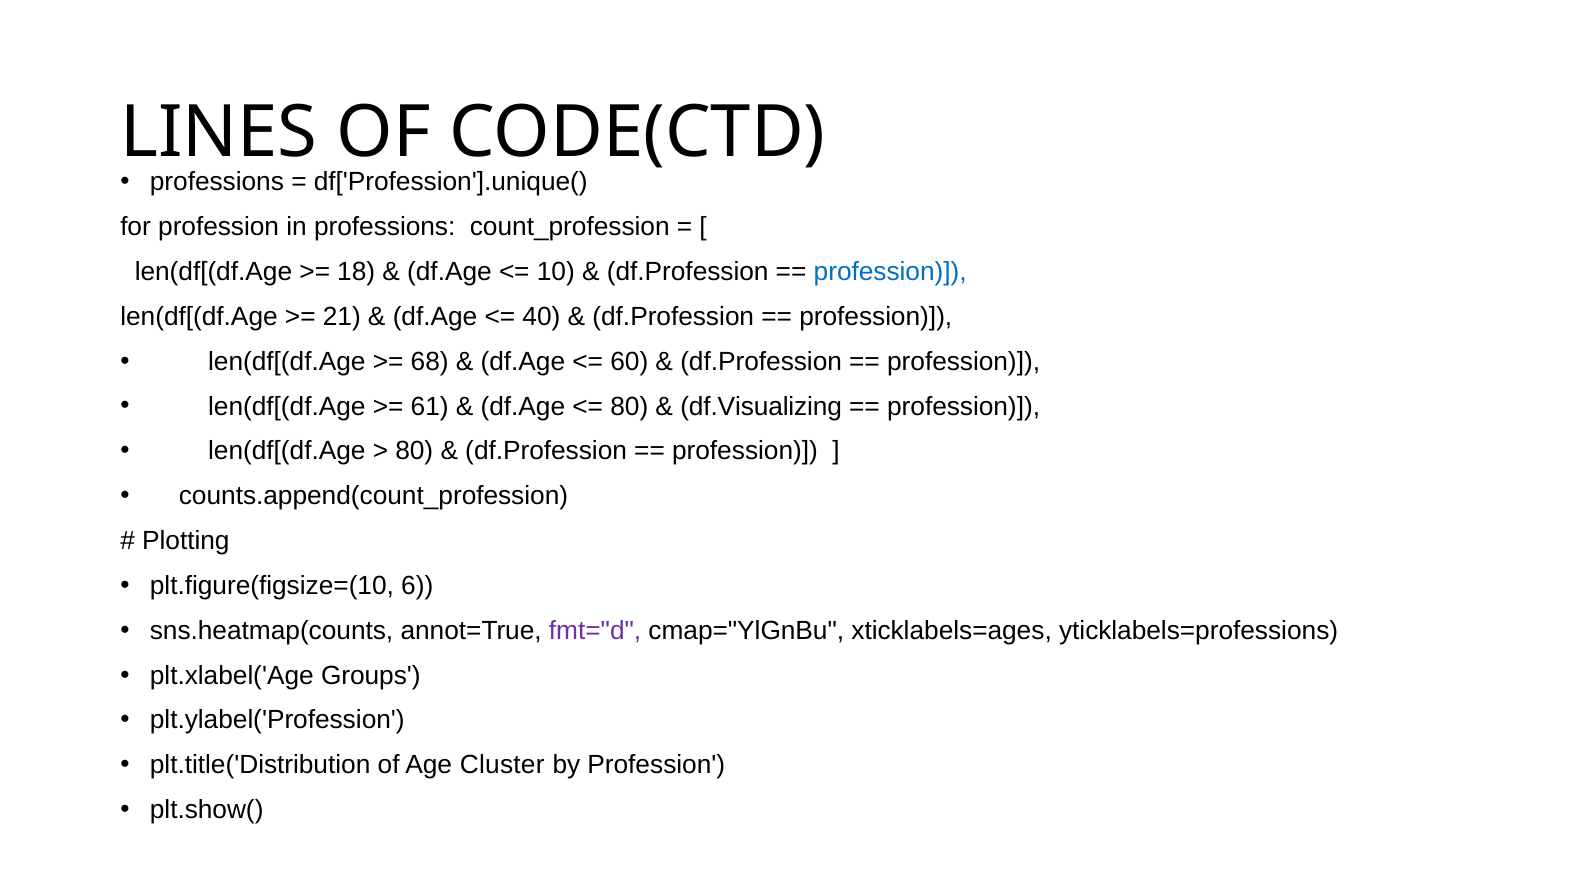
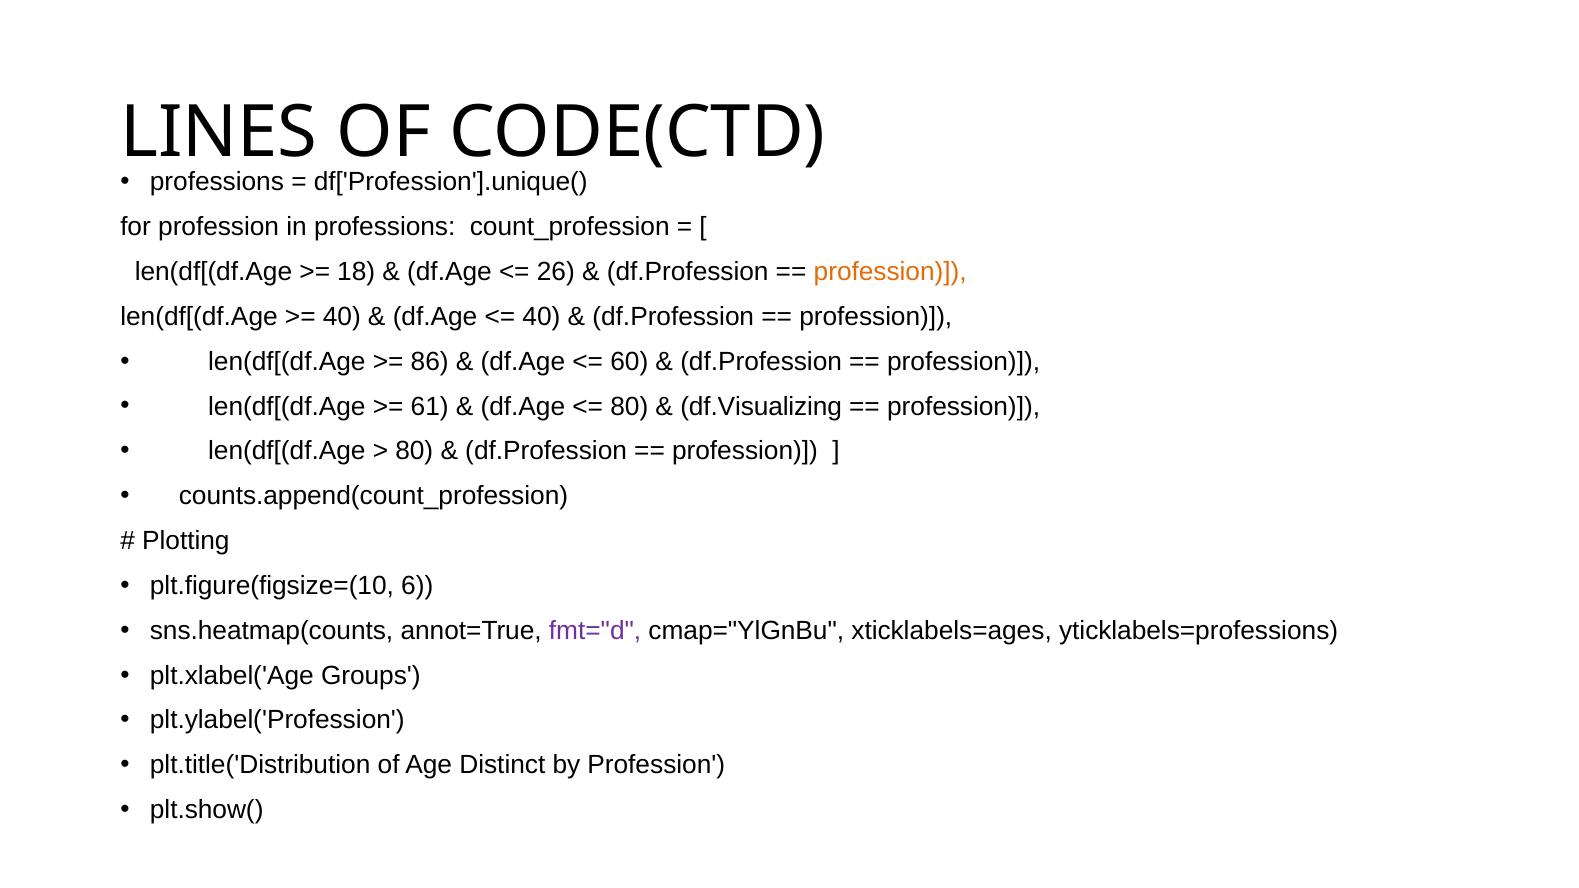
10: 10 -> 26 (556, 272)
profession colour: blue -> orange (890, 272)
21: 21 -> 40 (342, 317)
68: 68 -> 86 (430, 362)
Cluster: Cluster -> Distinct (502, 765)
